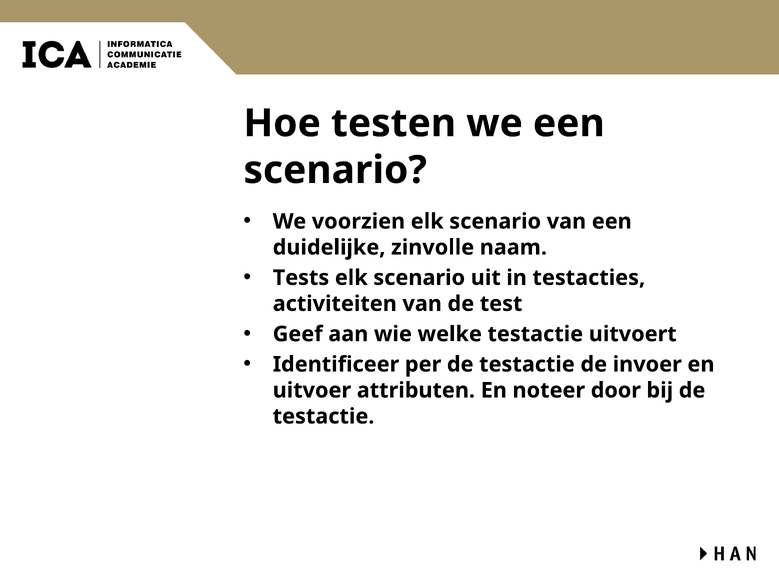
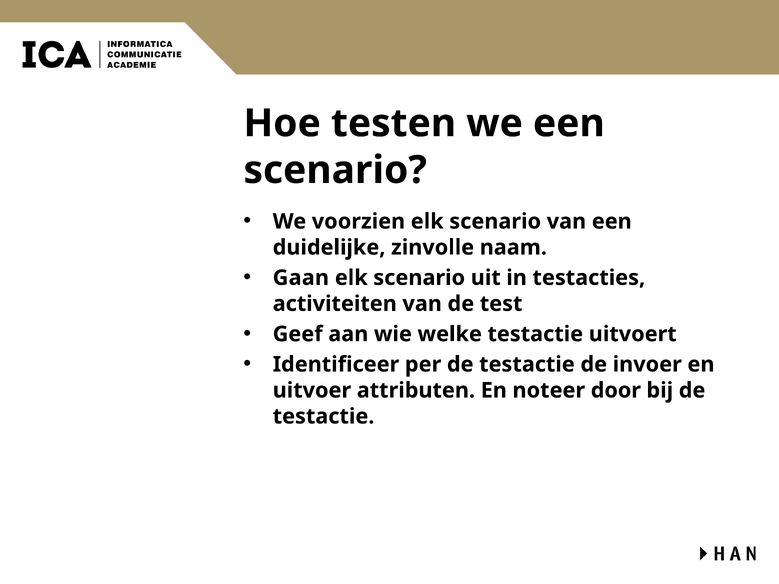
Tests: Tests -> Gaan (301, 278)
